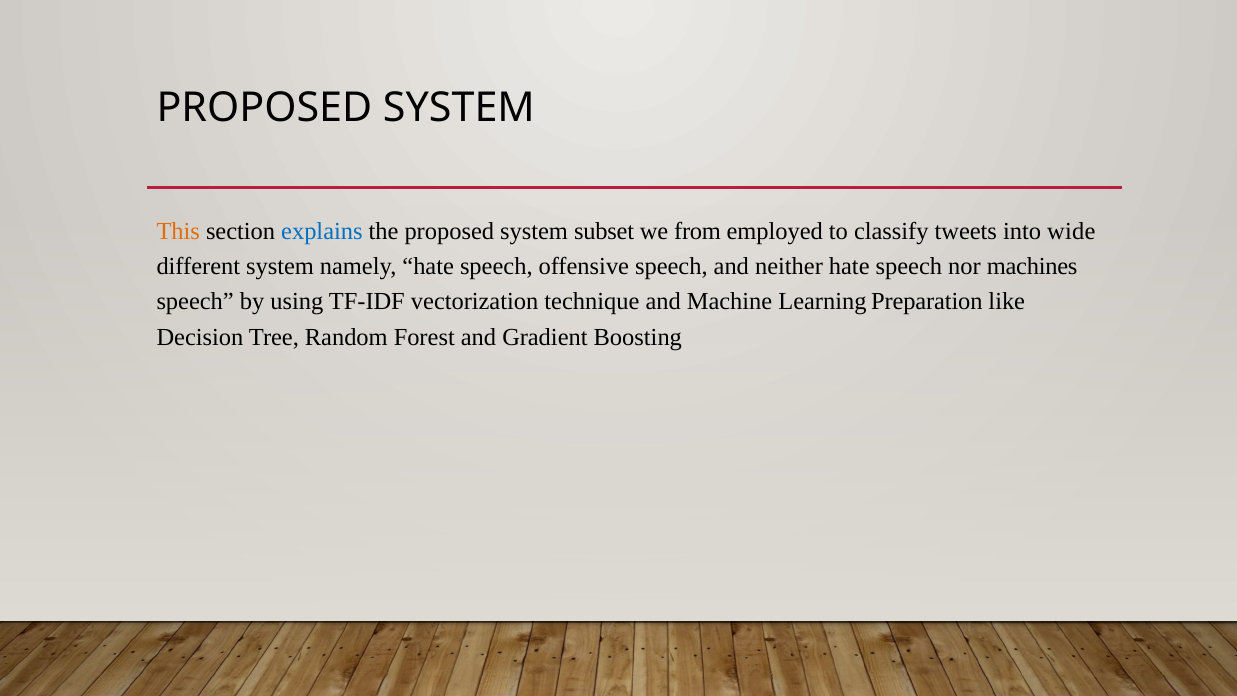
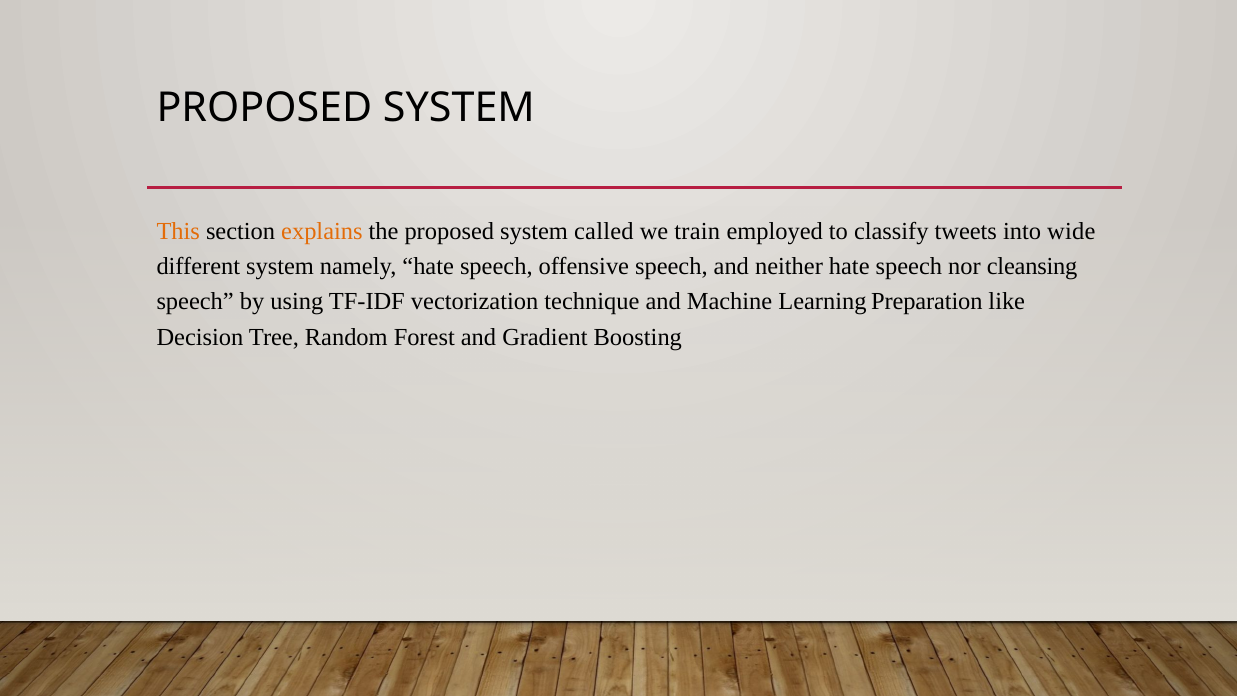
explains colour: blue -> orange (322, 231)
subset: subset -> called (604, 231)
from: from -> train (697, 231)
machines: machines -> cleansing (1032, 267)
